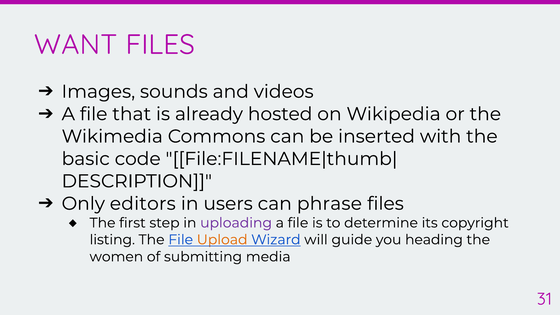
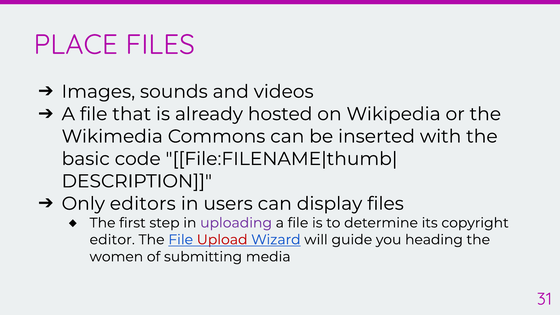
WANT: WANT -> PLACE (76, 45)
phrase: phrase -> display (330, 204)
listing: listing -> editor (112, 240)
Upload colour: orange -> red (222, 240)
